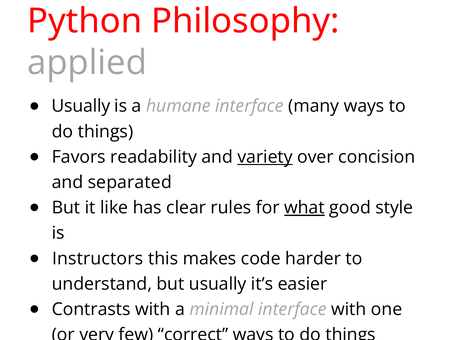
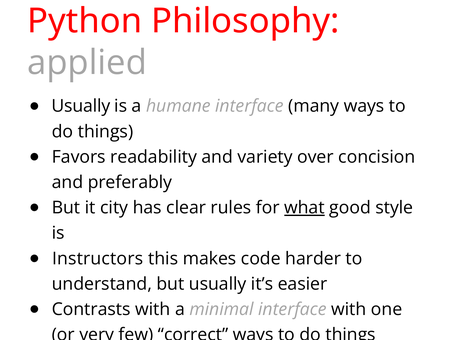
variety underline: present -> none (265, 157)
separated: separated -> preferably (130, 183)
like: like -> city (114, 208)
